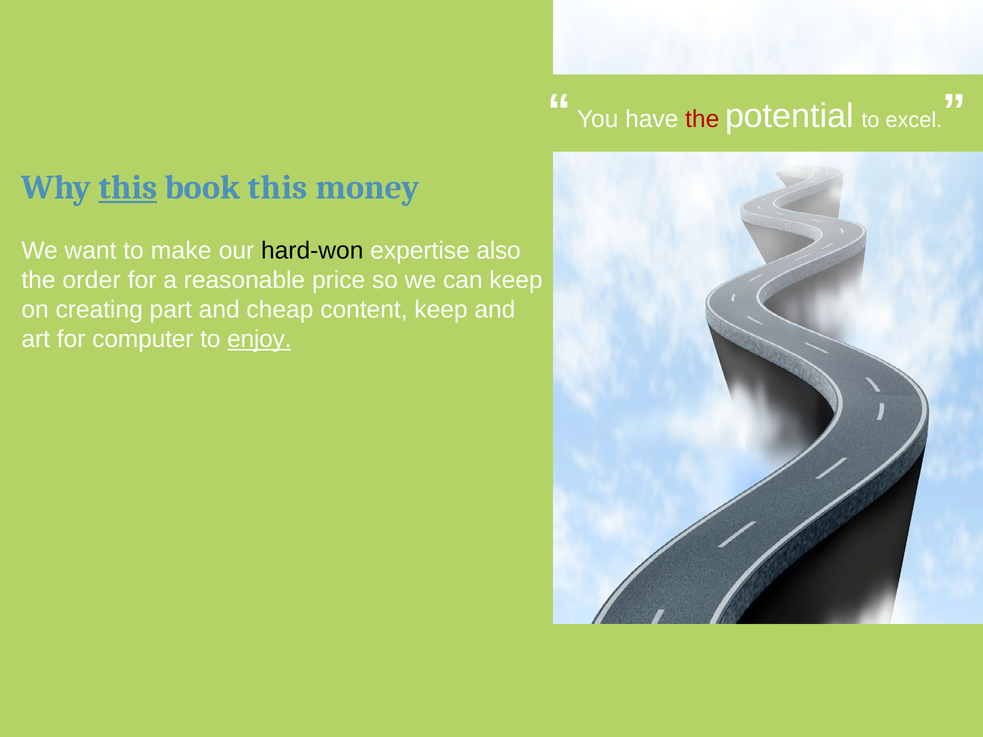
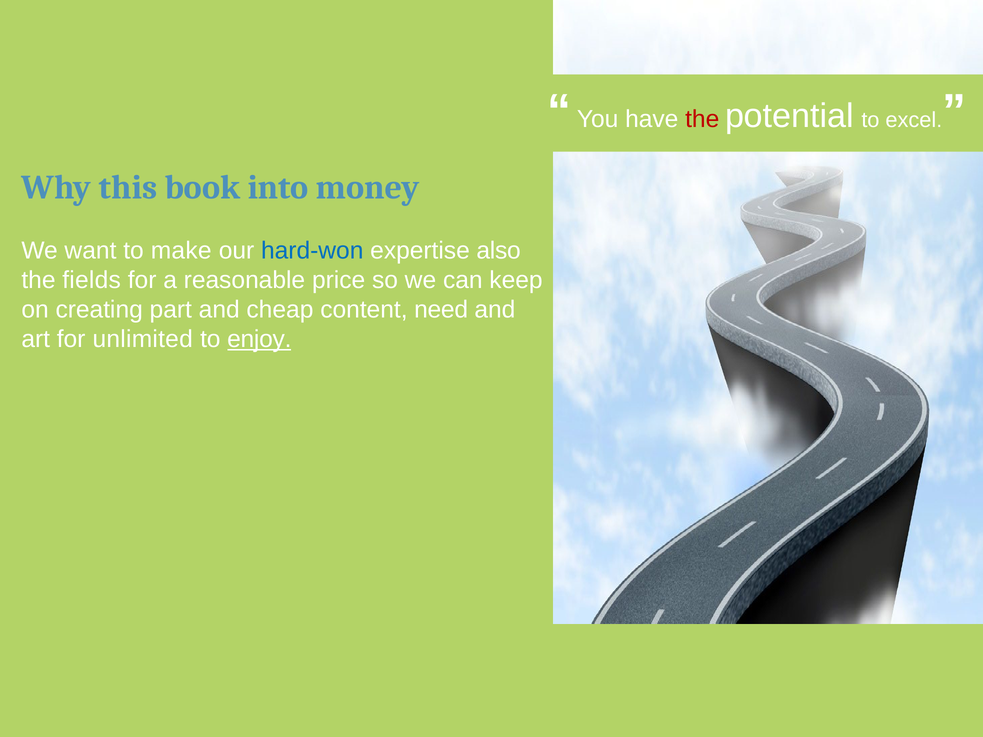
this underline: present -> none (128, 187)
book this: this -> into (278, 187)
hard-won colour: black -> blue (312, 251)
order: order -> fields (92, 280)
content keep: keep -> need (441, 310)
computer: computer -> unlimited (143, 339)
